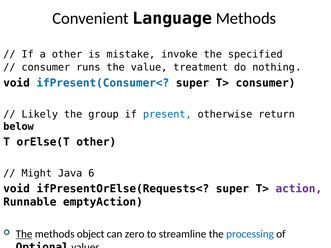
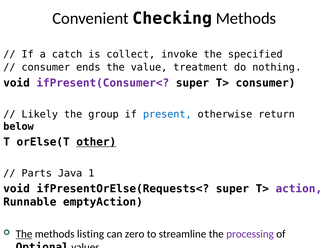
Language: Language -> Checking (172, 19)
a other: other -> catch (67, 54)
mistake: mistake -> collect (131, 54)
runs: runs -> ends (88, 67)
ifPresent(Consumer< colour: blue -> purple (103, 83)
other underline: none -> present (96, 142)
Might: Might -> Parts (37, 174)
6: 6 -> 1 (91, 174)
object: object -> listing (91, 234)
processing colour: blue -> purple (250, 234)
